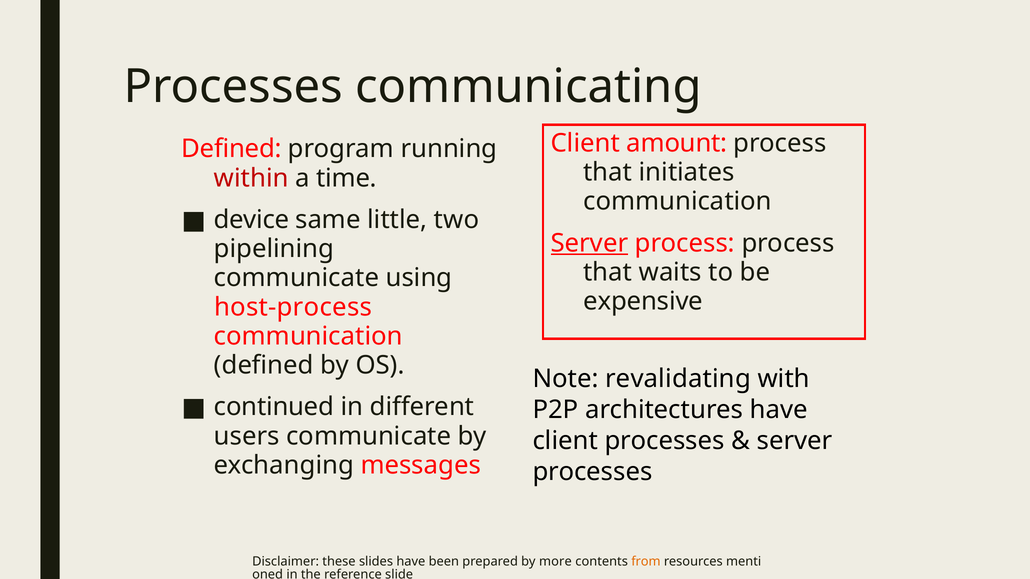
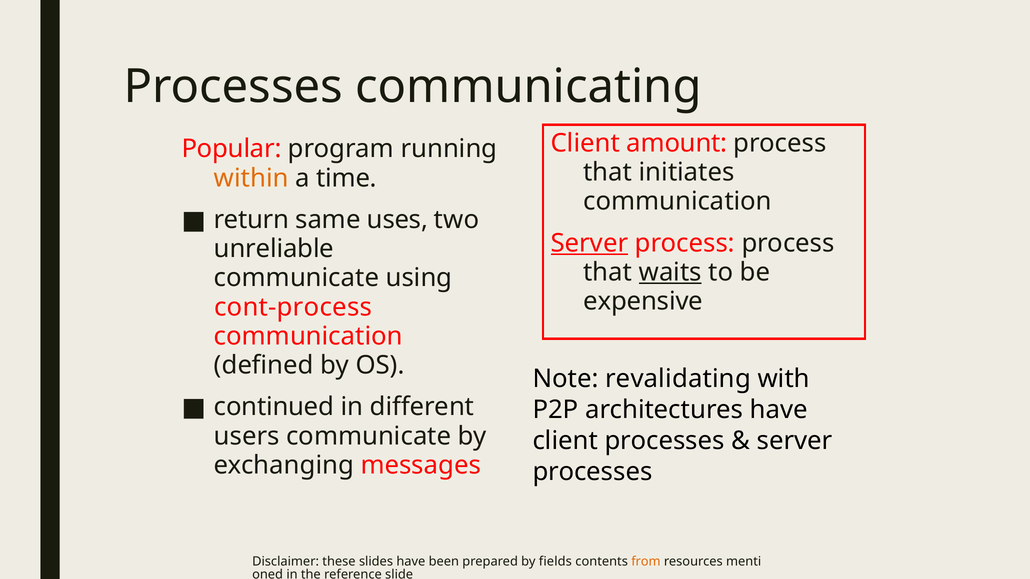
Defined: Defined -> Popular (232, 149)
within colour: red -> orange (251, 178)
device: device -> return (251, 220)
little: little -> uses (397, 220)
pipelining: pipelining -> unreliable (274, 249)
waits underline: none -> present (670, 273)
host-process: host-process -> cont-process (293, 307)
more: more -> fields (555, 562)
